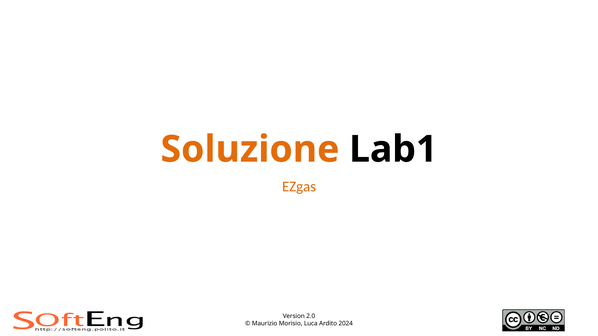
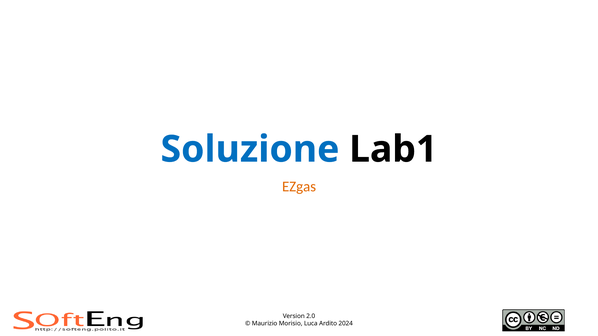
Soluzione colour: orange -> blue (250, 149)
